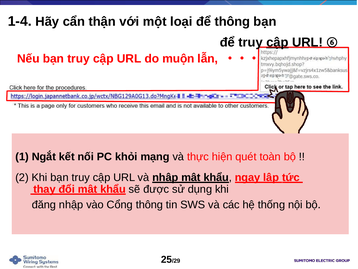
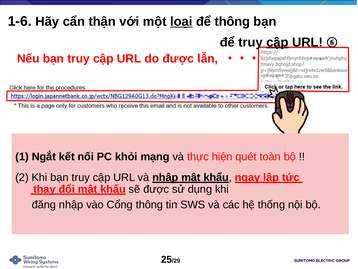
1-4: 1-4 -> 1-6 (20, 21)
loại underline: none -> present (181, 21)
do muộn: muộn -> được (178, 59)
